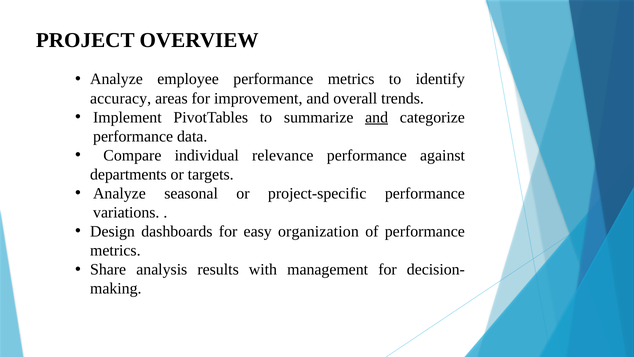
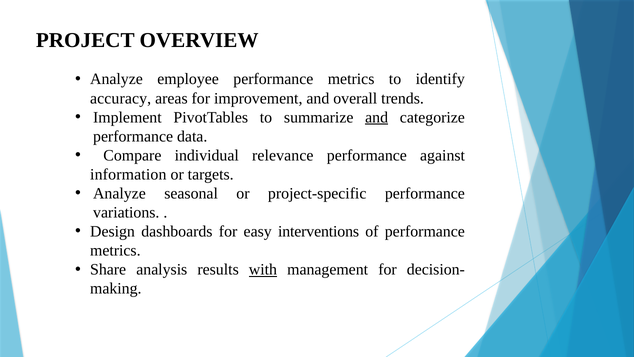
departments: departments -> information (128, 174)
organization: organization -> interventions (319, 231)
with underline: none -> present (263, 269)
